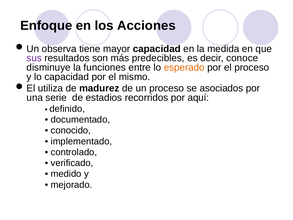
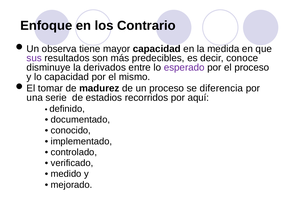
Acciones: Acciones -> Contrario (146, 26)
funciones: funciones -> derivados (105, 67)
esperado colour: orange -> purple (184, 67)
utiliza: utiliza -> tomar (50, 88)
asociados: asociados -> diferencia (221, 88)
